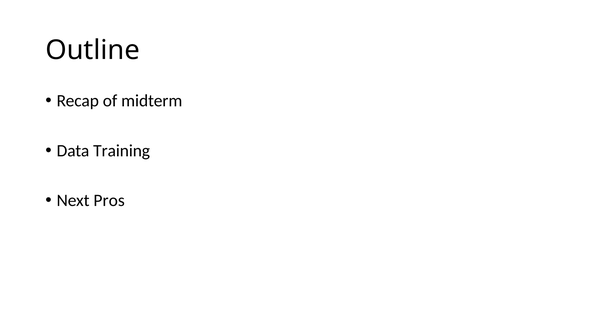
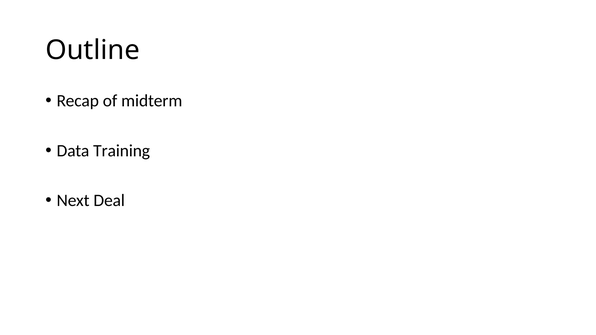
Pros: Pros -> Deal (109, 201)
